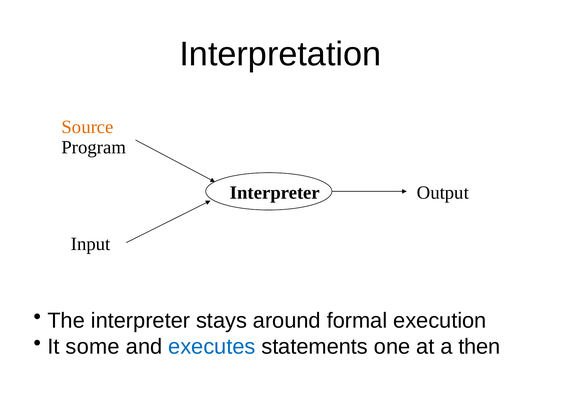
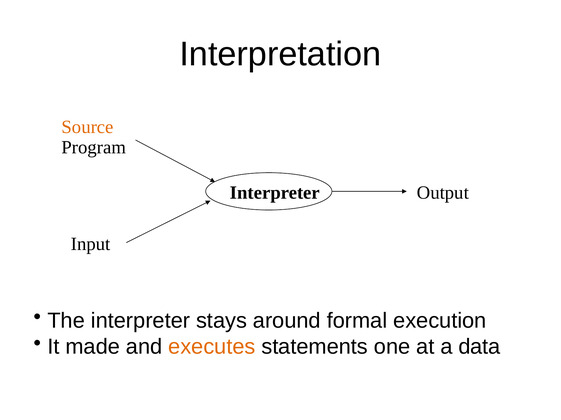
some: some -> made (93, 347)
executes colour: blue -> orange (212, 347)
then: then -> data (479, 347)
